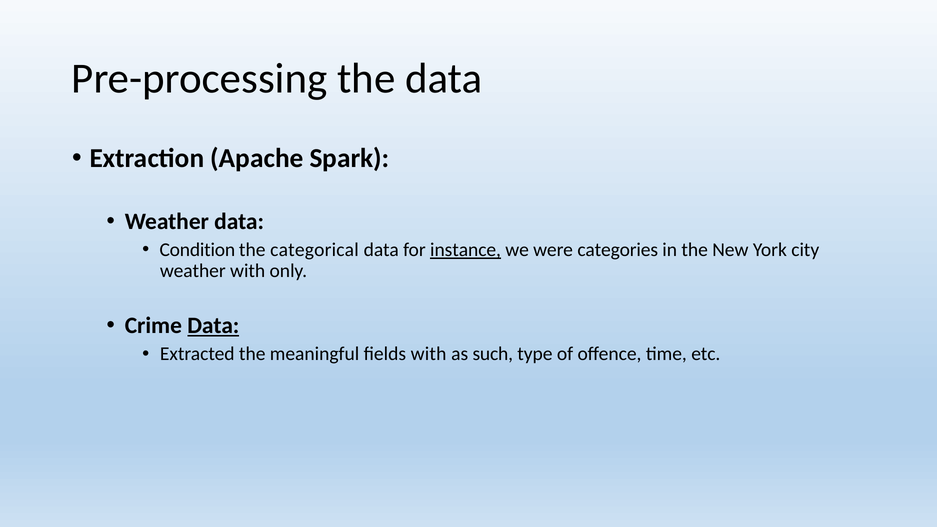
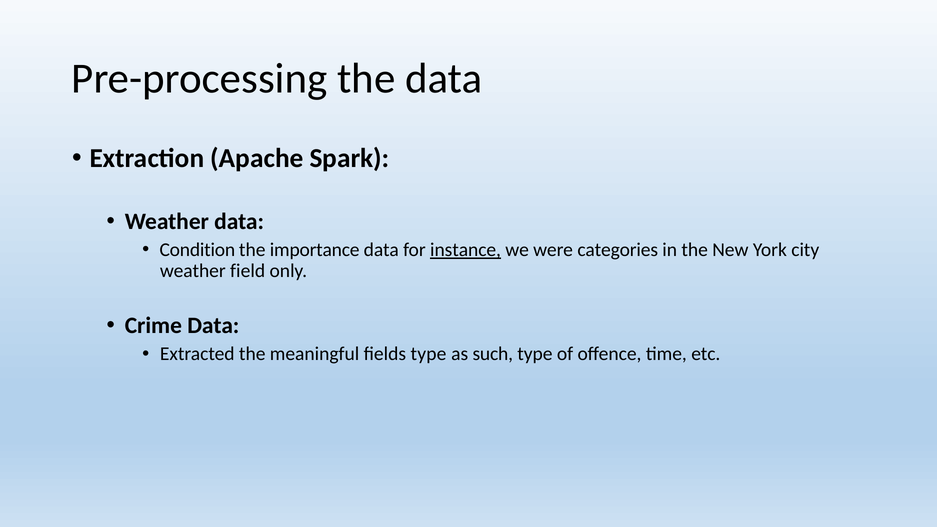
categorical: categorical -> importance (315, 250)
weather with: with -> field (248, 271)
Data underline: present -> none (213, 326)
fields with: with -> type (429, 354)
